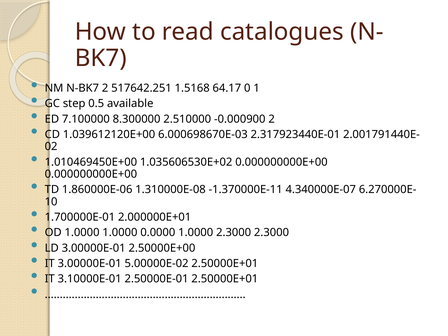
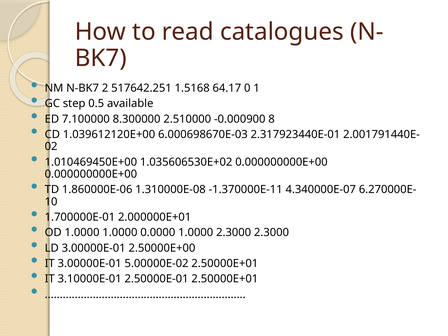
-0.000900 2: 2 -> 8 (272, 119)
